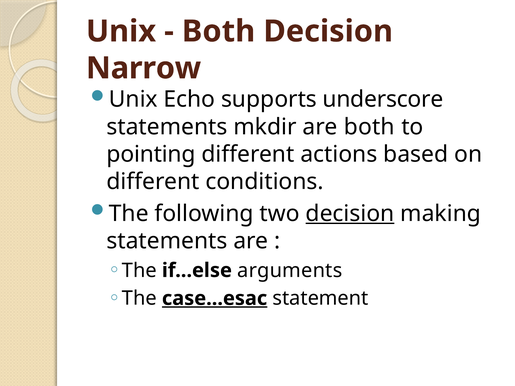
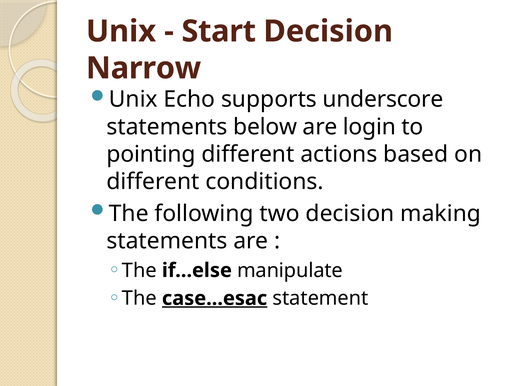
Both: Both -> Start (219, 31)
mkdir: mkdir -> below (265, 127)
are both: both -> login (369, 127)
decision underline: present -> none (350, 214)
arguments: arguments -> manipulate (290, 271)
